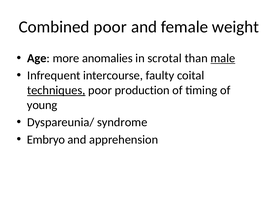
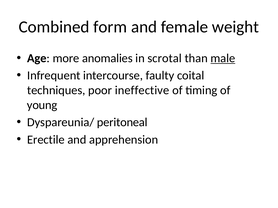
Combined poor: poor -> form (110, 27)
techniques underline: present -> none (56, 90)
production: production -> ineffective (142, 90)
syndrome: syndrome -> peritoneal (122, 123)
Embryo: Embryo -> Erectile (46, 140)
